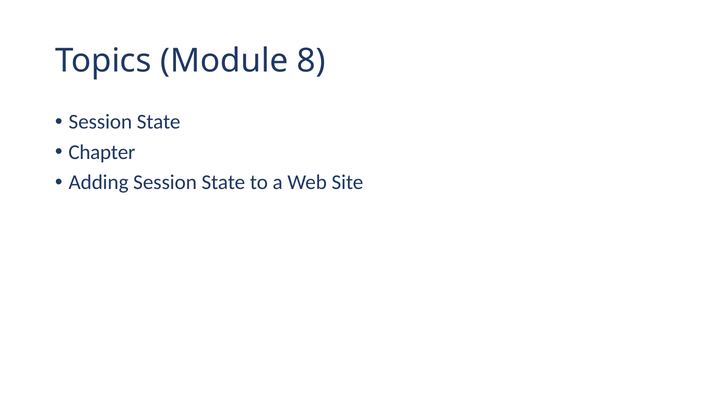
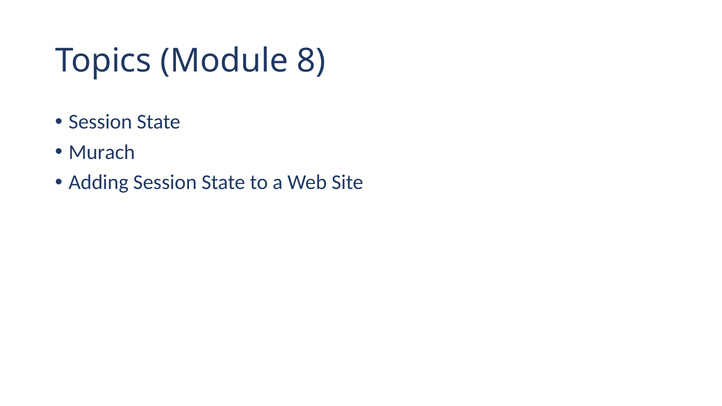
Chapter: Chapter -> Murach (102, 152)
